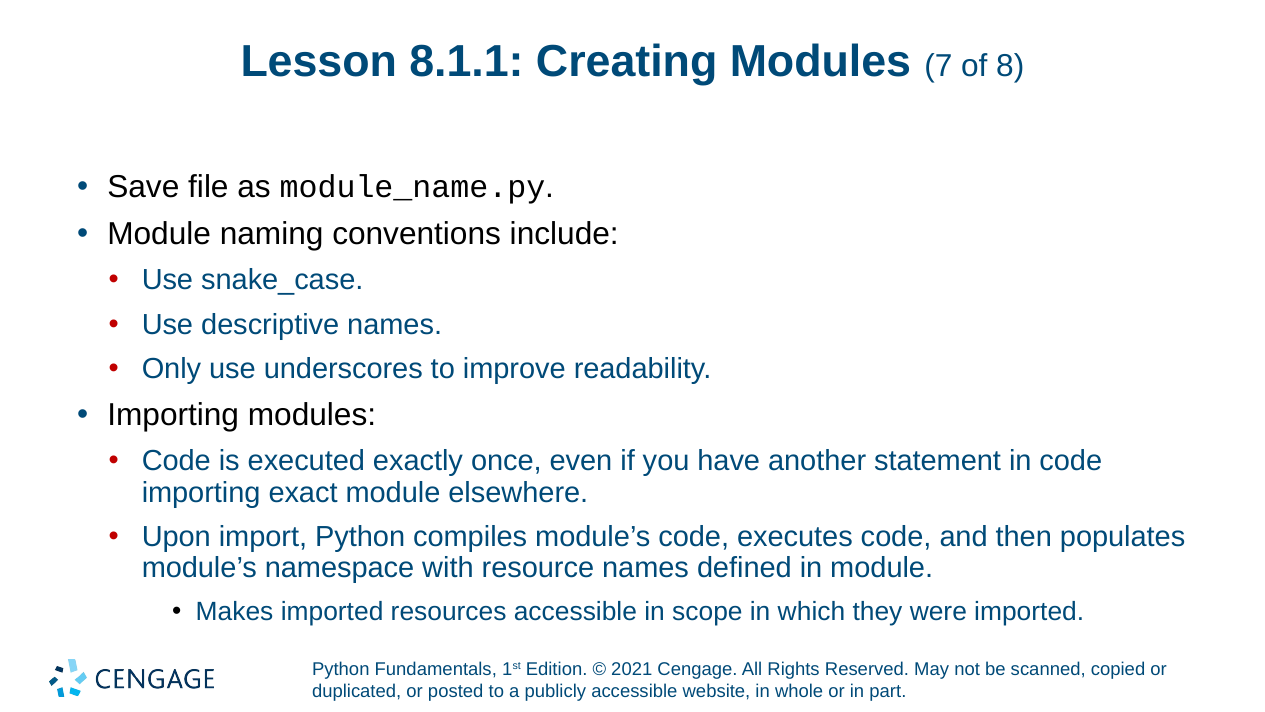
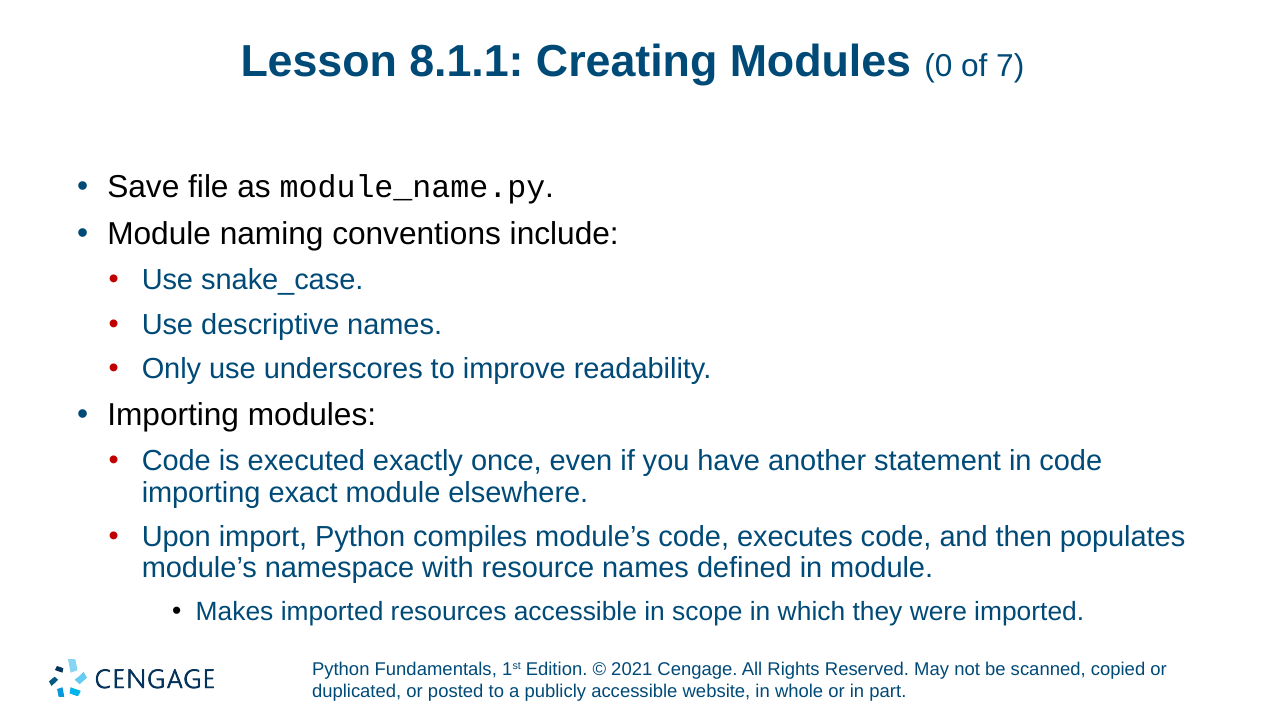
7: 7 -> 0 (938, 66)
8: 8 -> 7 (1010, 66)
